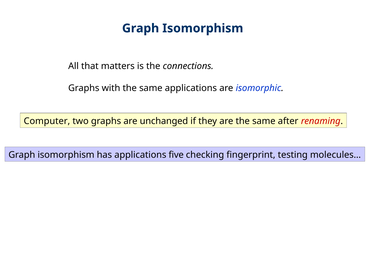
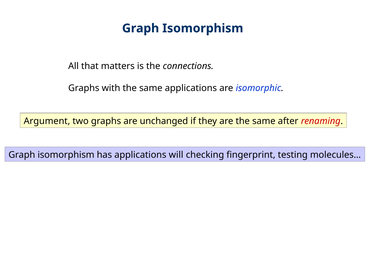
Computer: Computer -> Argument (47, 121)
five: five -> will (176, 155)
